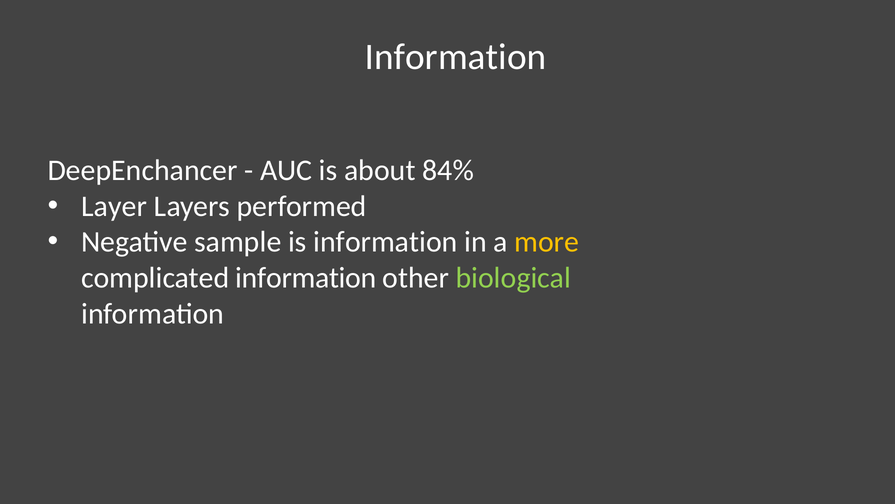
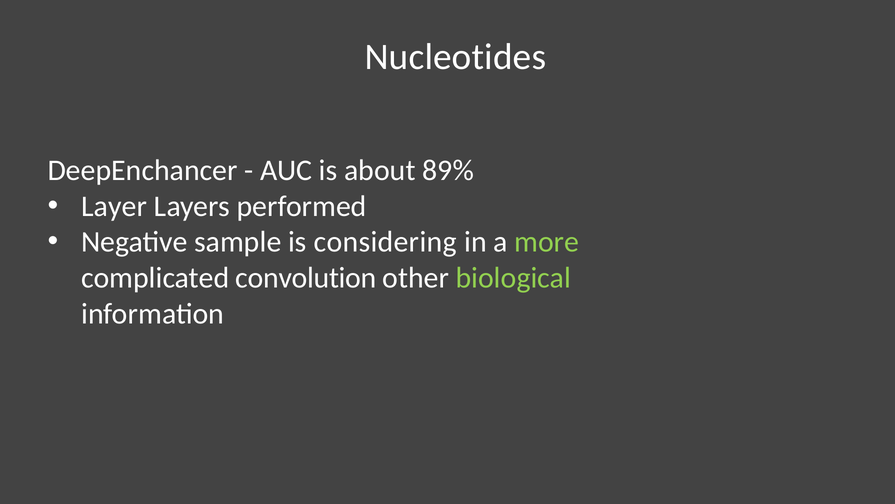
Information: Information -> Nucleotides (455, 57)
84%: 84% -> 89% (448, 170)
is information: information -> considering (385, 242)
more colour: yellow -> light green (547, 242)
complicated information: information -> convolution (306, 278)
